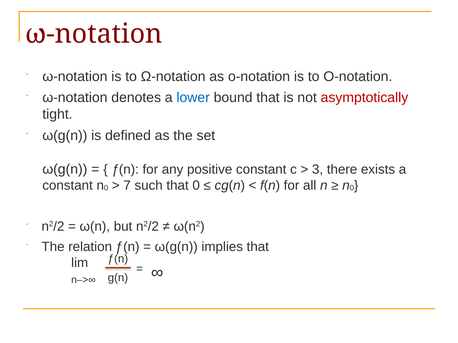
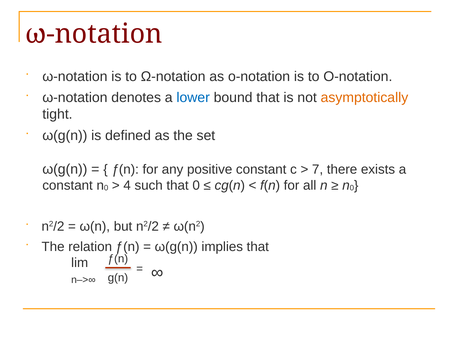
asymptotically colour: red -> orange (364, 98)
3: 3 -> 7 (318, 170)
7: 7 -> 4 (127, 186)
